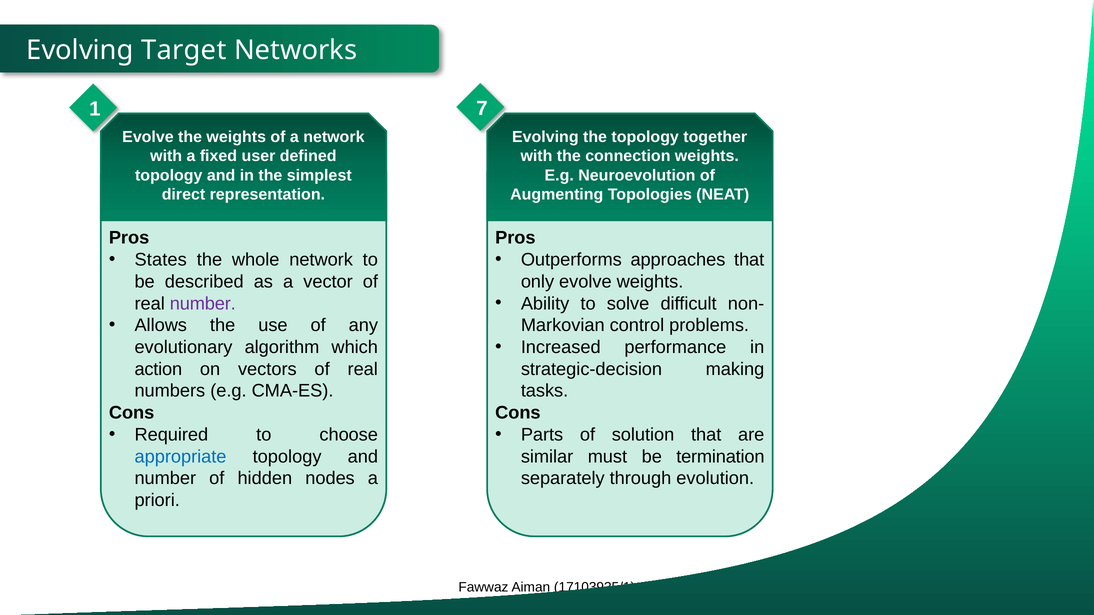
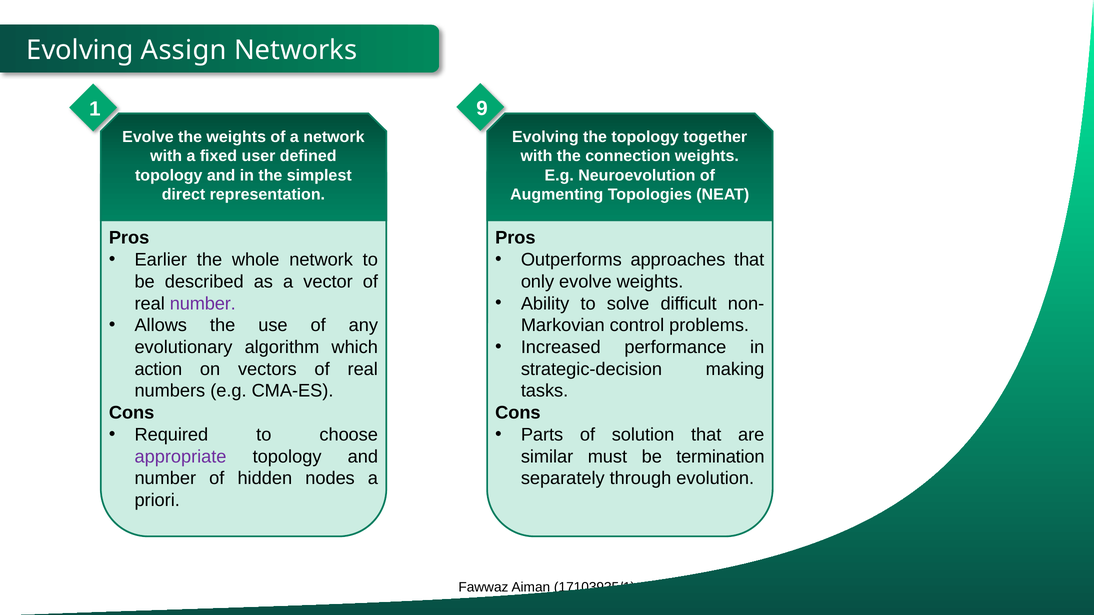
Target: Target -> Assign (184, 50)
7: 7 -> 9 (482, 108)
States: States -> Earlier (161, 260)
appropriate colour: blue -> purple (181, 457)
